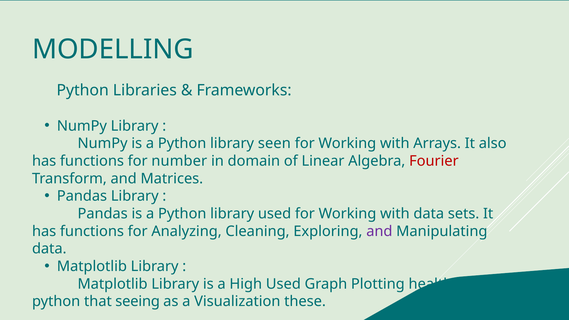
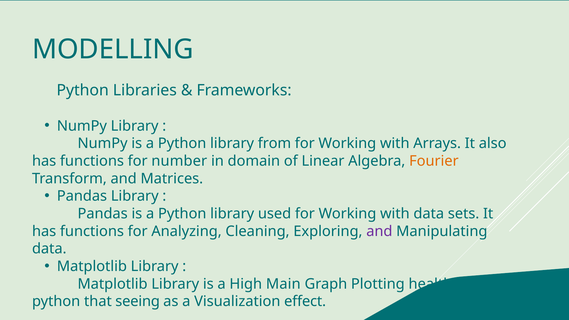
seen: seen -> from (274, 144)
Fourier colour: red -> orange (434, 161)
High Used: Used -> Main (283, 284)
these: these -> effect (305, 301)
